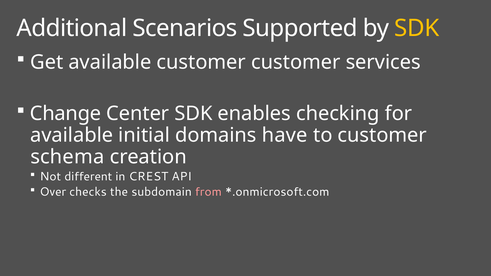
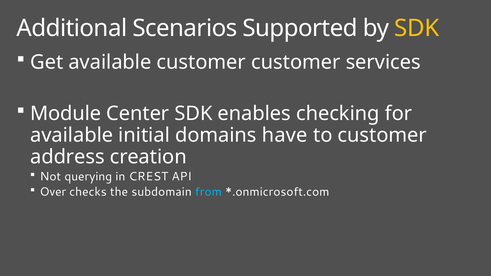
Change: Change -> Module (66, 114)
schema: schema -> address (67, 157)
different: different -> querying (88, 177)
from colour: pink -> light blue (208, 192)
